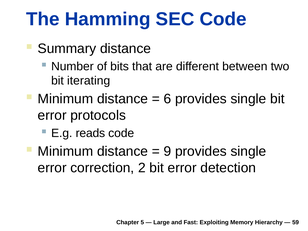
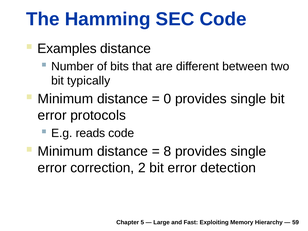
Summary: Summary -> Examples (67, 49)
iterating: iterating -> typically (89, 81)
6: 6 -> 0 (167, 99)
9: 9 -> 8 (167, 151)
